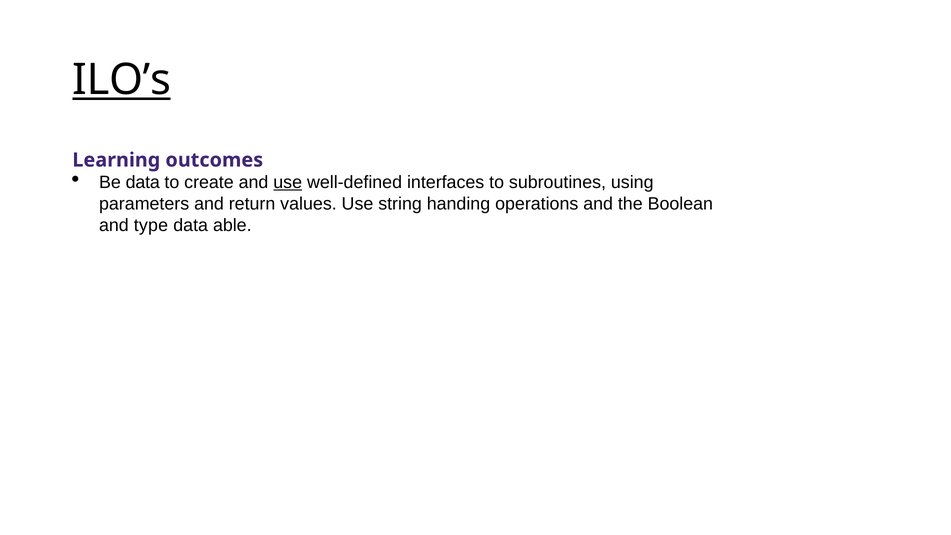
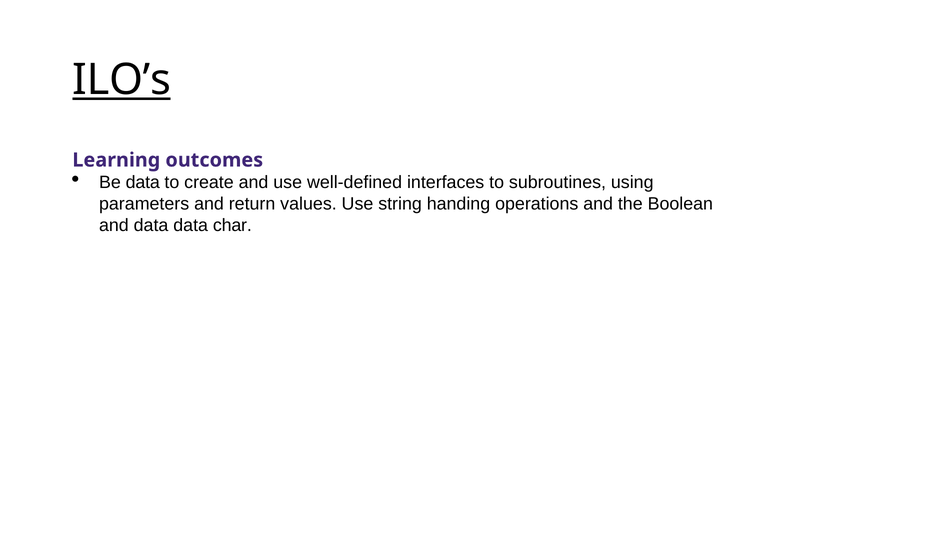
use underline: present -> none (288, 183)
and type: type -> data (151, 225)
able: able -> char (232, 225)
